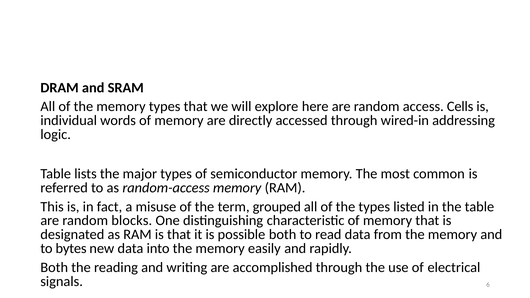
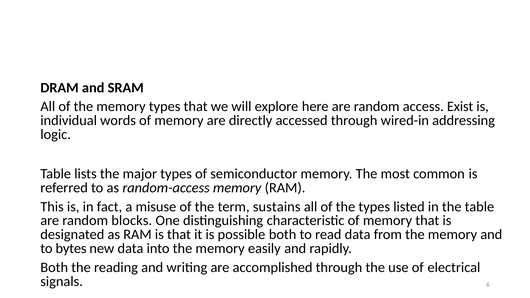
Cells: Cells -> Exist (460, 107)
grouped: grouped -> sustains (277, 207)
